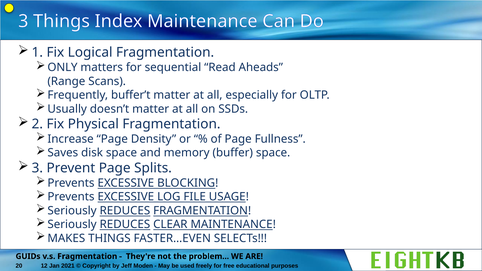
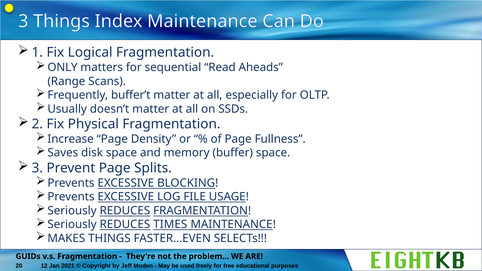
CLEAR: CLEAR -> TIMES (170, 225)
